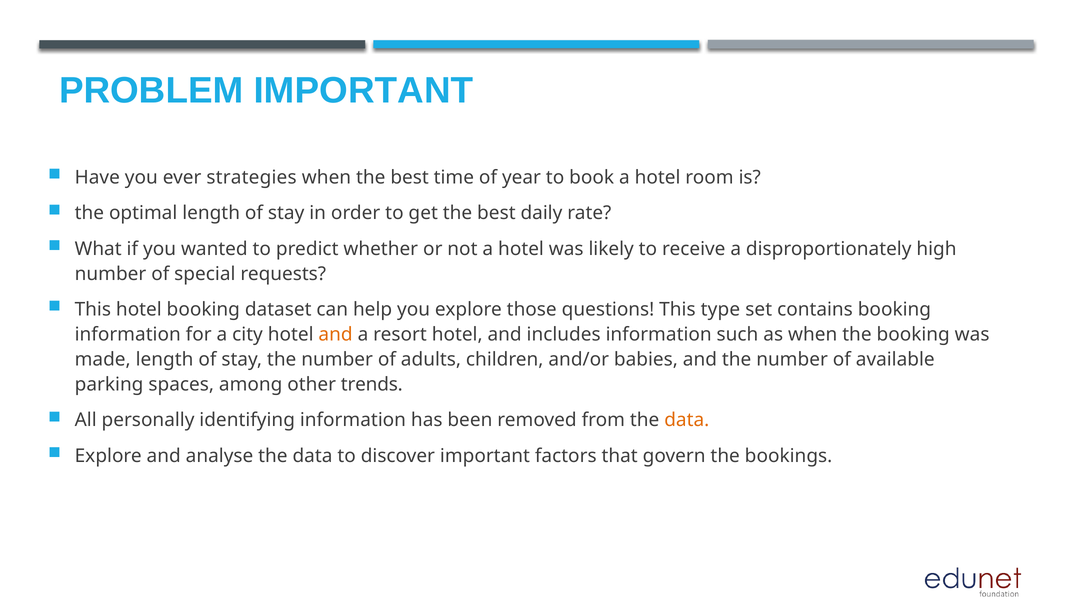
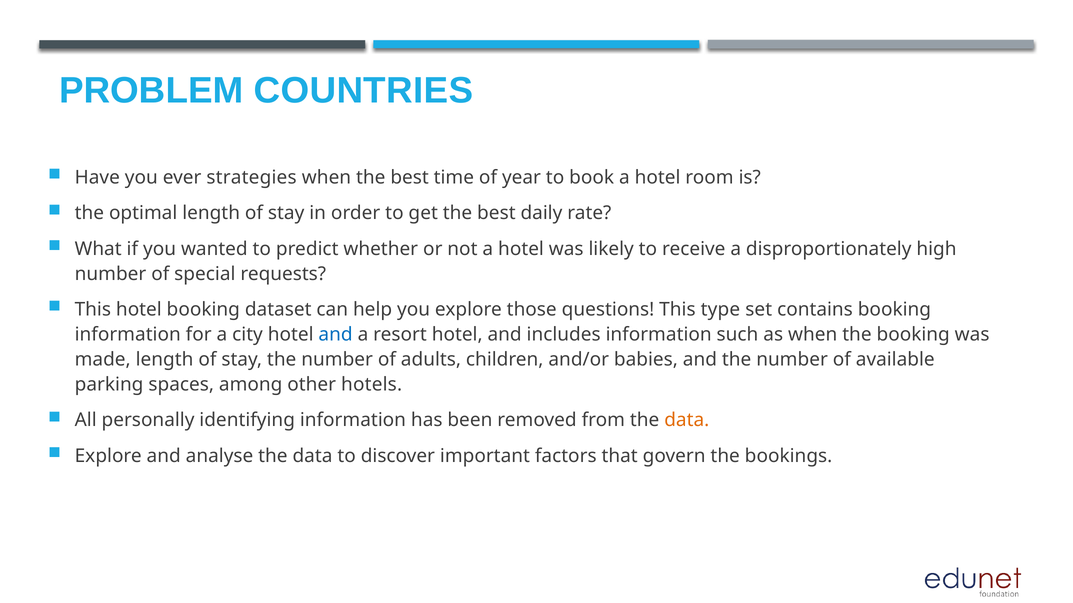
PROBLEM IMPORTANT: IMPORTANT -> COUNTRIES (363, 90)
and colour: orange -> blue (336, 335)
trends: trends -> hotels (372, 385)
